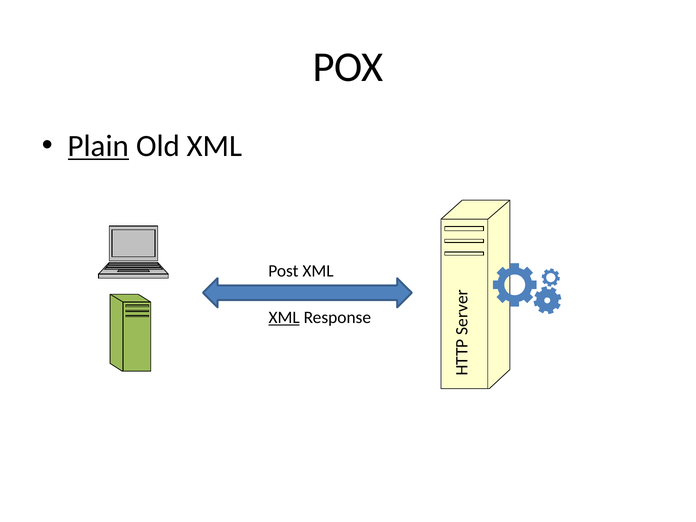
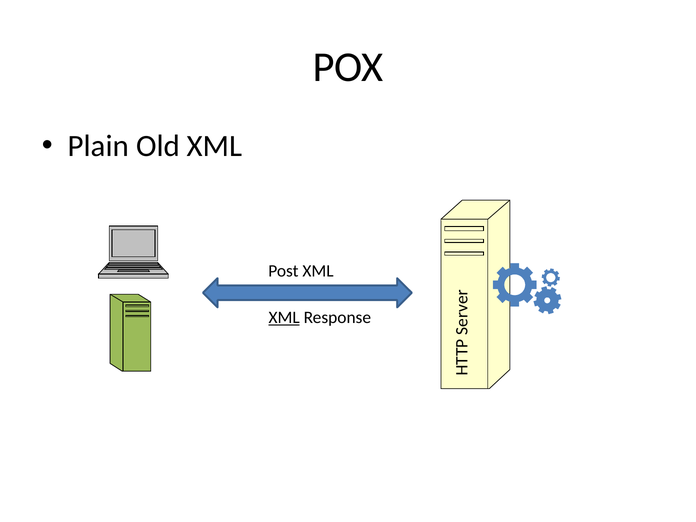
Plain underline: present -> none (98, 146)
